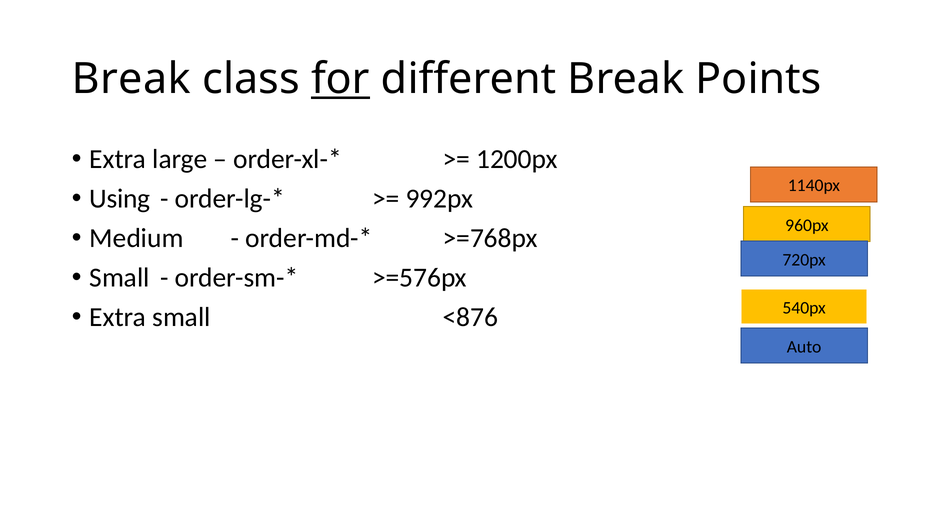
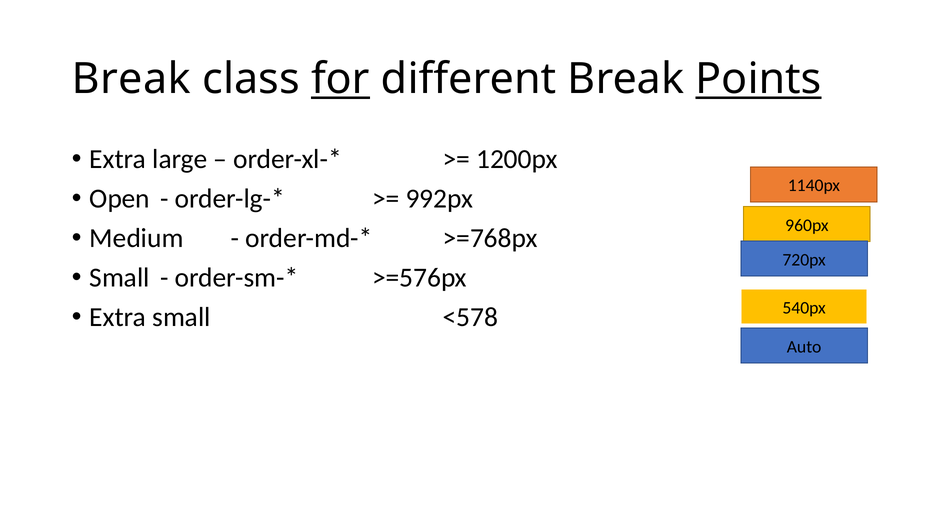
Points underline: none -> present (758, 79)
Using: Using -> Open (120, 199)
<876: <876 -> <578 (470, 317)
